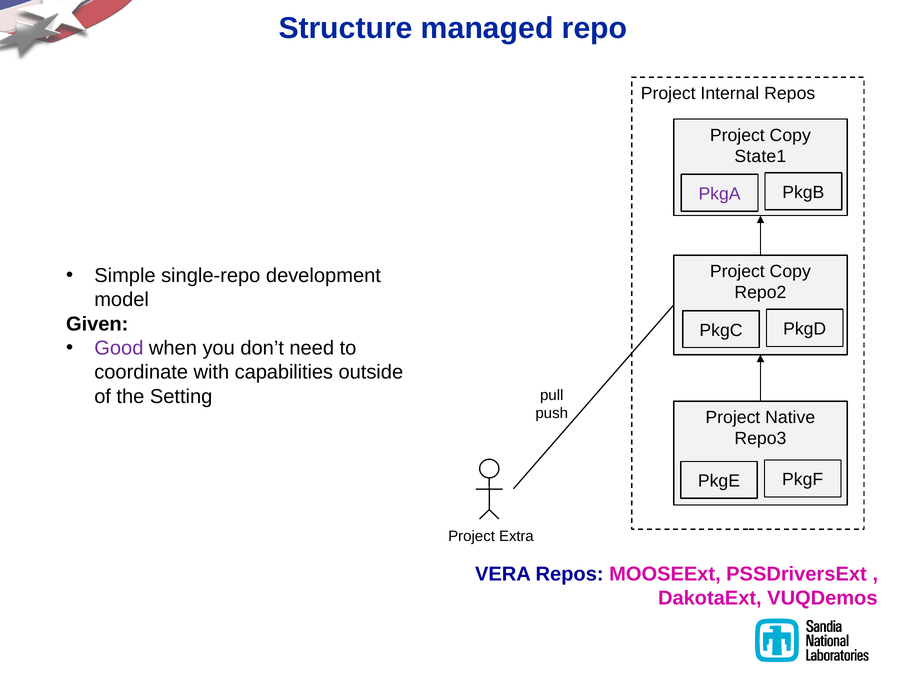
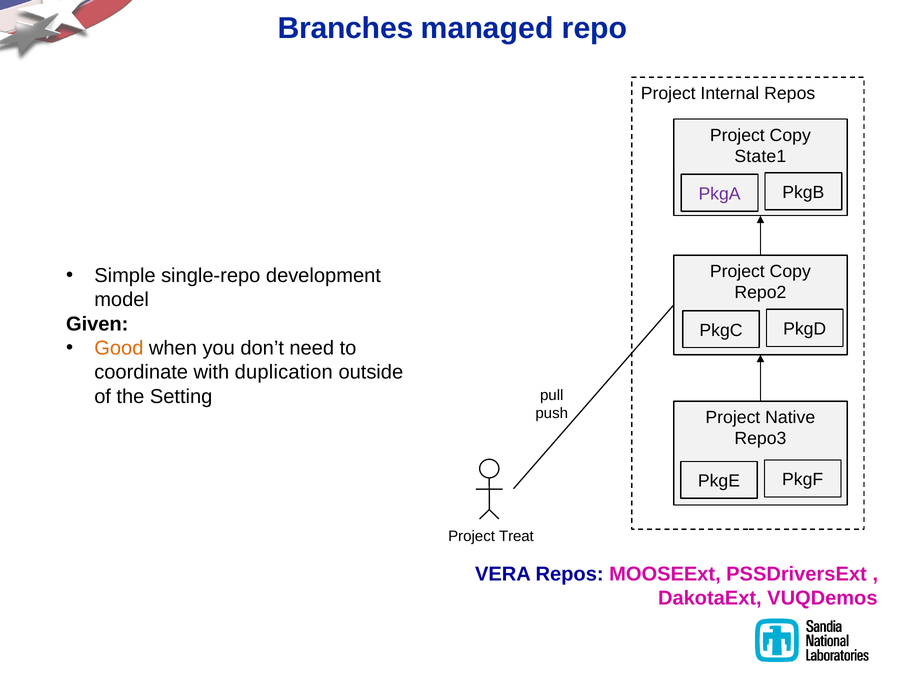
Structure: Structure -> Branches (346, 29)
Good colour: purple -> orange (119, 348)
capabilities: capabilities -> duplication (284, 373)
Extra: Extra -> Treat (516, 537)
